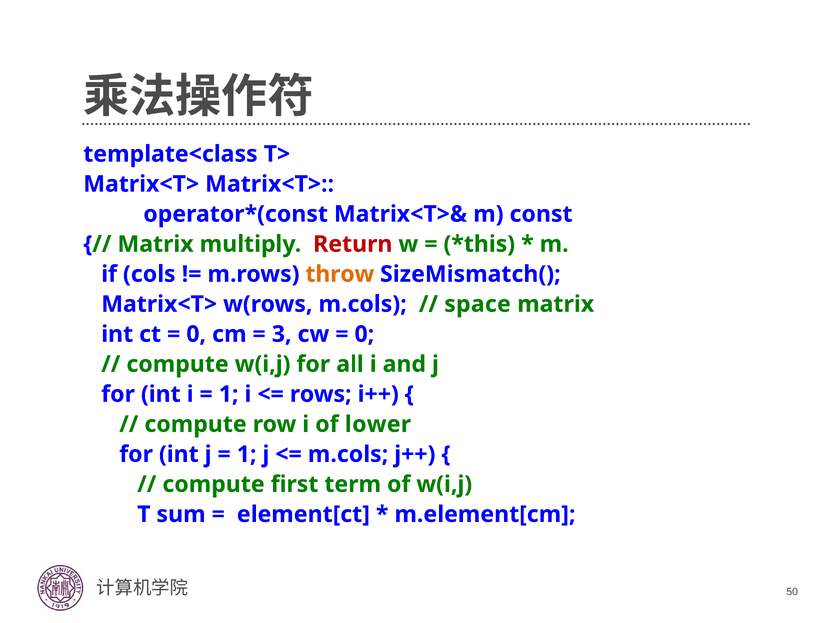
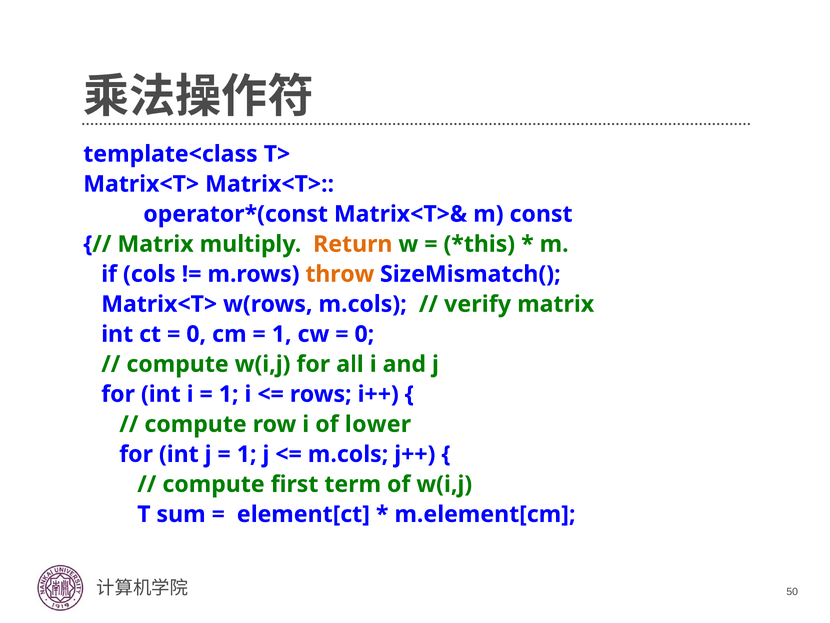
Return colour: red -> orange (353, 244)
space: space -> verify (478, 304)
3: 3 -> 1 (282, 334)
